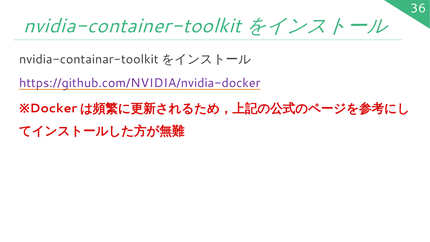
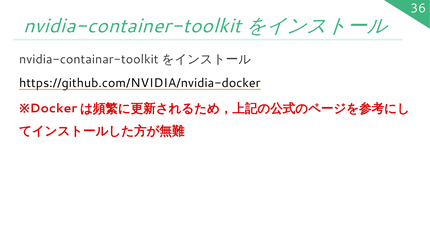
https://github.com/NVIDIA/nvidia-docker colour: purple -> black (140, 83)
